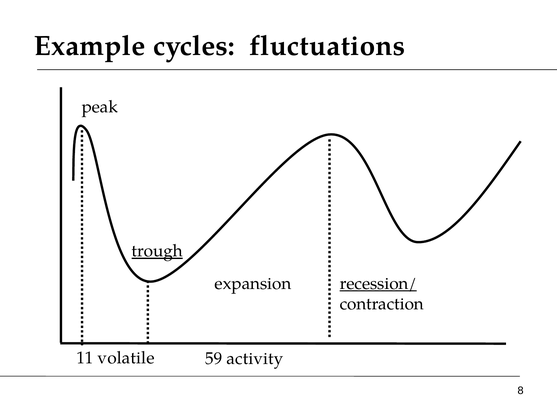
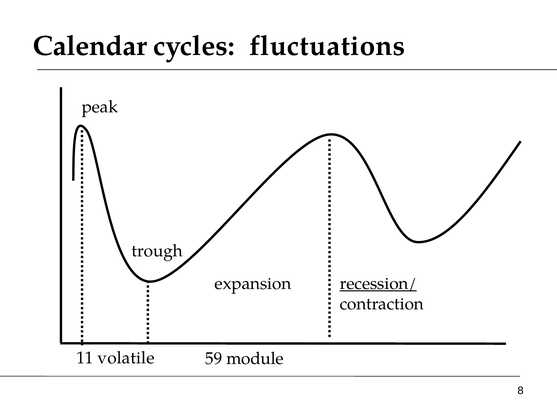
Example: Example -> Calendar (90, 46)
trough underline: present -> none (157, 251)
activity: activity -> module (255, 358)
